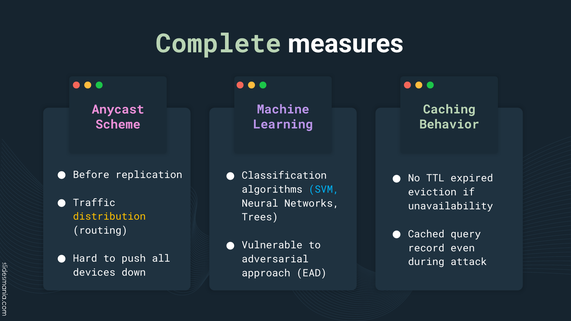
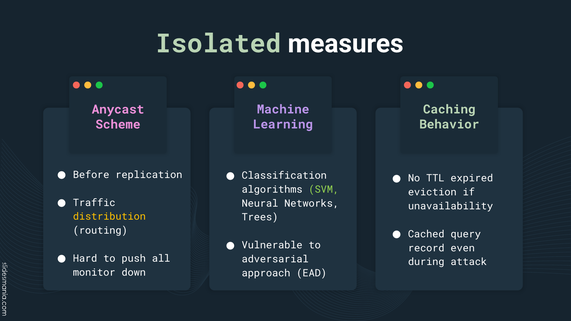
Complete: Complete -> Isolated (218, 44)
SVM colour: light blue -> light green (324, 190)
devices: devices -> monitor (94, 273)
